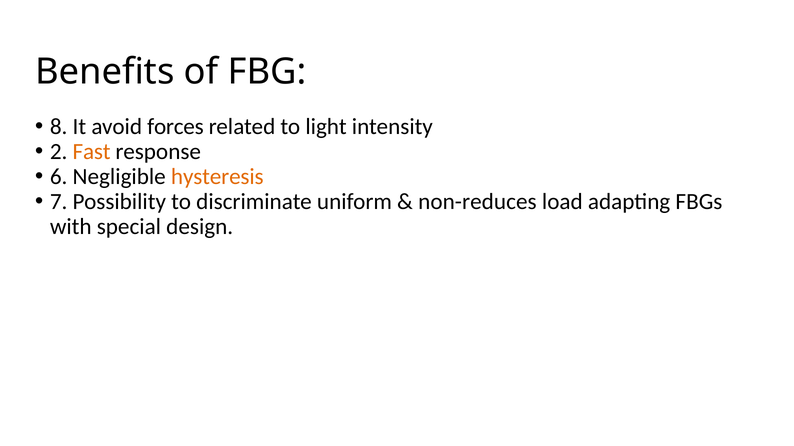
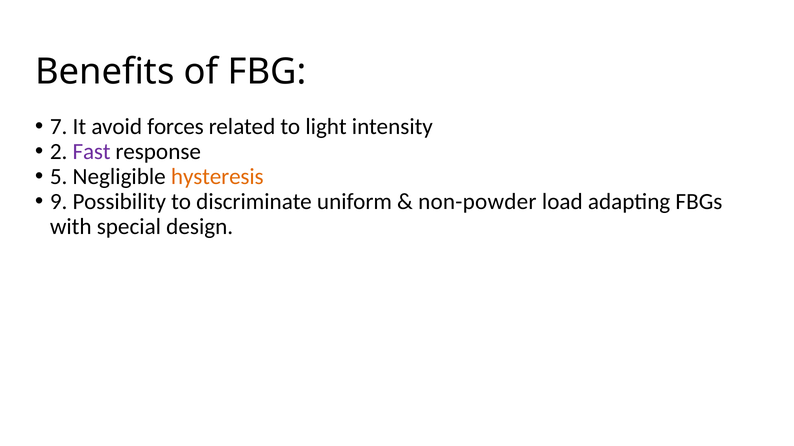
8: 8 -> 7 (59, 127)
Fast colour: orange -> purple (92, 152)
6: 6 -> 5 (59, 177)
7: 7 -> 9 (59, 202)
non-reduces: non-reduces -> non-powder (477, 202)
